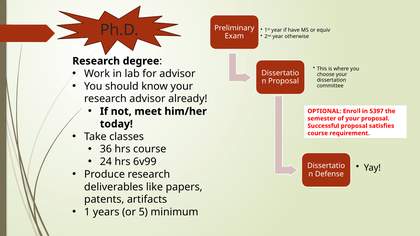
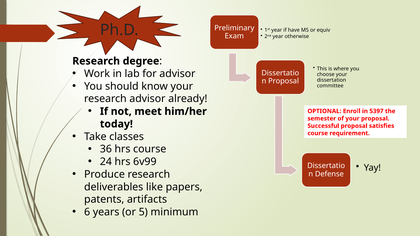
1: 1 -> 6 (87, 212)
